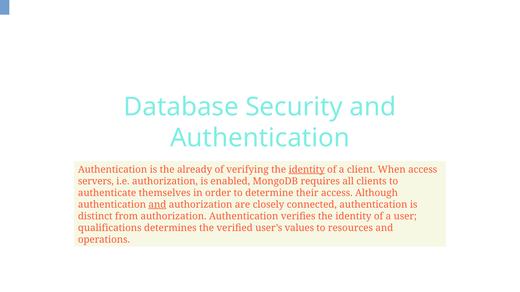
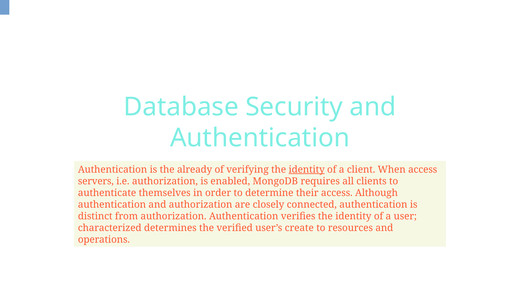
and underline: present -> none (157, 205)
qualifications: qualifications -> characterized (110, 228)
values: values -> create (299, 228)
